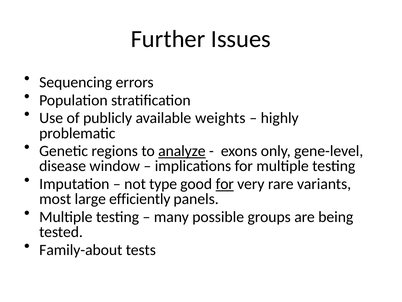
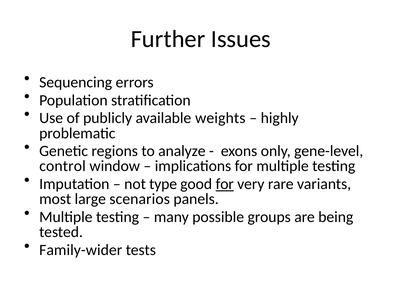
analyze underline: present -> none (182, 151)
disease: disease -> control (63, 166)
efficiently: efficiently -> scenarios (140, 199)
Family-about: Family-about -> Family-wider (81, 250)
